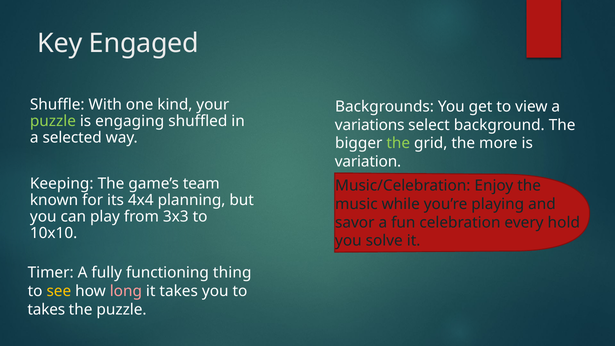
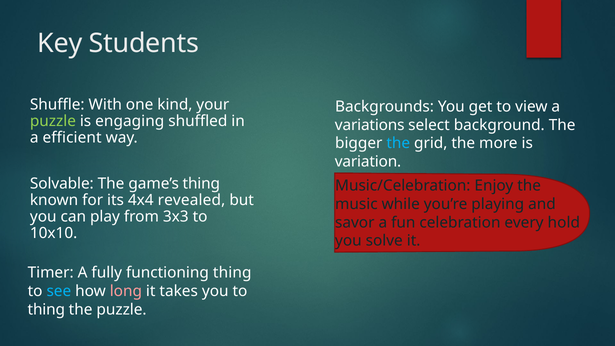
Engaged: Engaged -> Students (144, 43)
selected: selected -> efficient (72, 138)
the colour: light green -> light blue (398, 143)
Keeping: Keeping -> Solvable (62, 183)
game’s team: team -> thing (201, 183)
planning: planning -> revealed (191, 200)
see colour: yellow -> light blue (59, 291)
takes: takes -> thing (46, 310)
